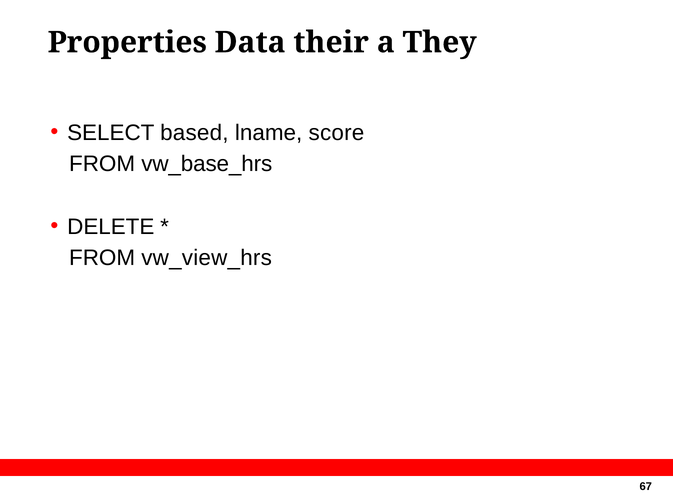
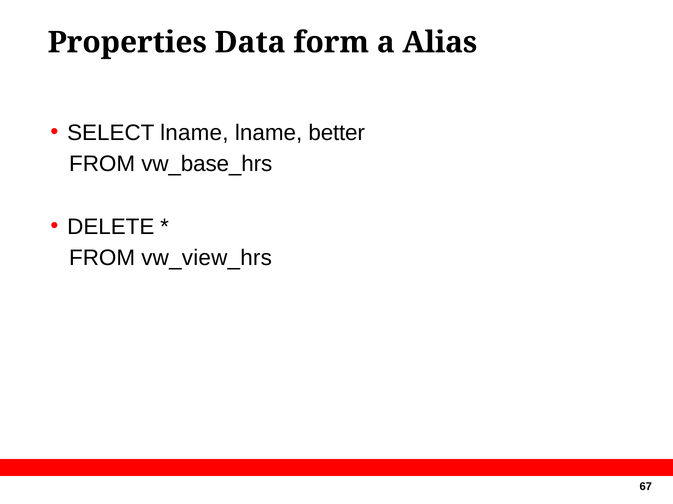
their: their -> form (331, 42)
They: They -> Alias (440, 42)
SELECT based: based -> lname (194, 133)
score: score -> better (337, 133)
